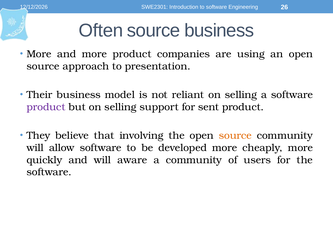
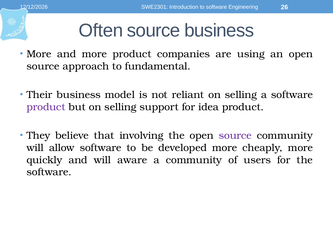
presentation: presentation -> fundamental (158, 66)
sent: sent -> idea (209, 107)
source colour: orange -> purple (235, 135)
